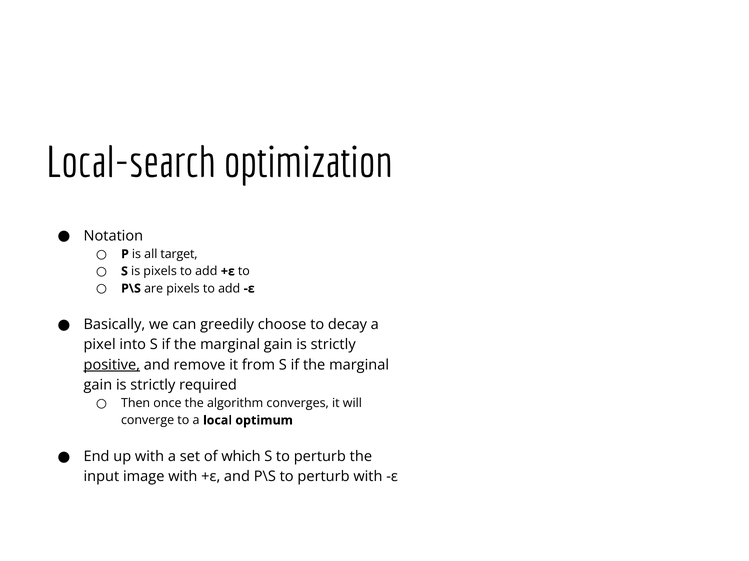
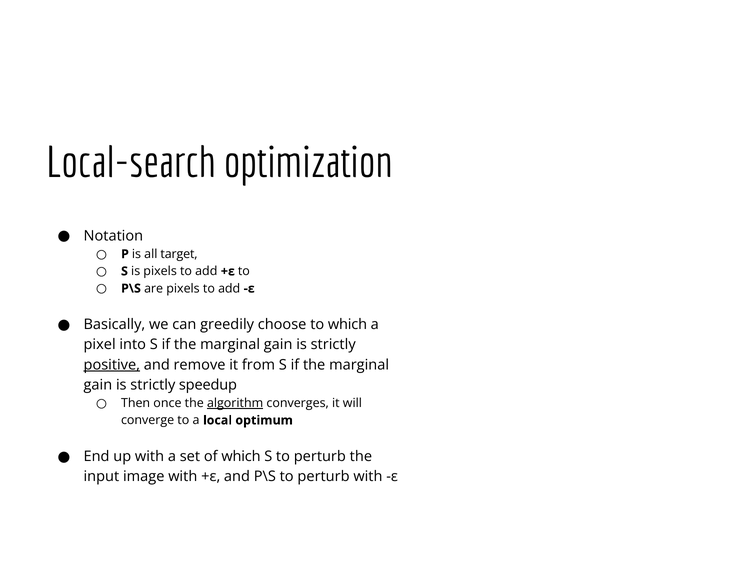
to decay: decay -> which (348, 325)
required: required -> speedup (208, 385)
algorithm underline: none -> present (235, 404)
